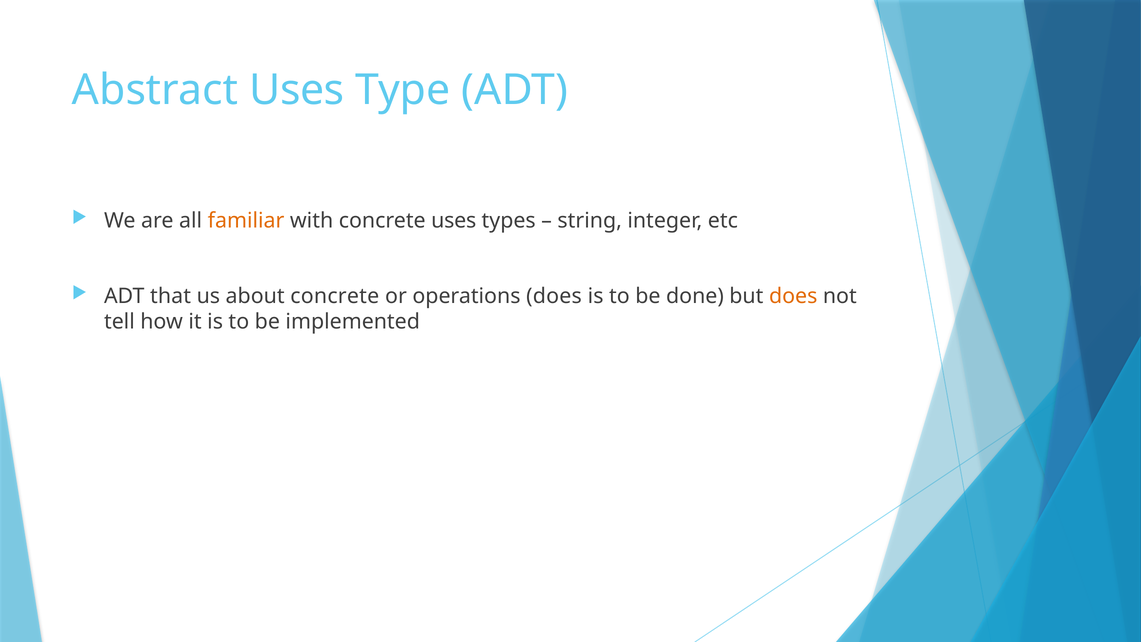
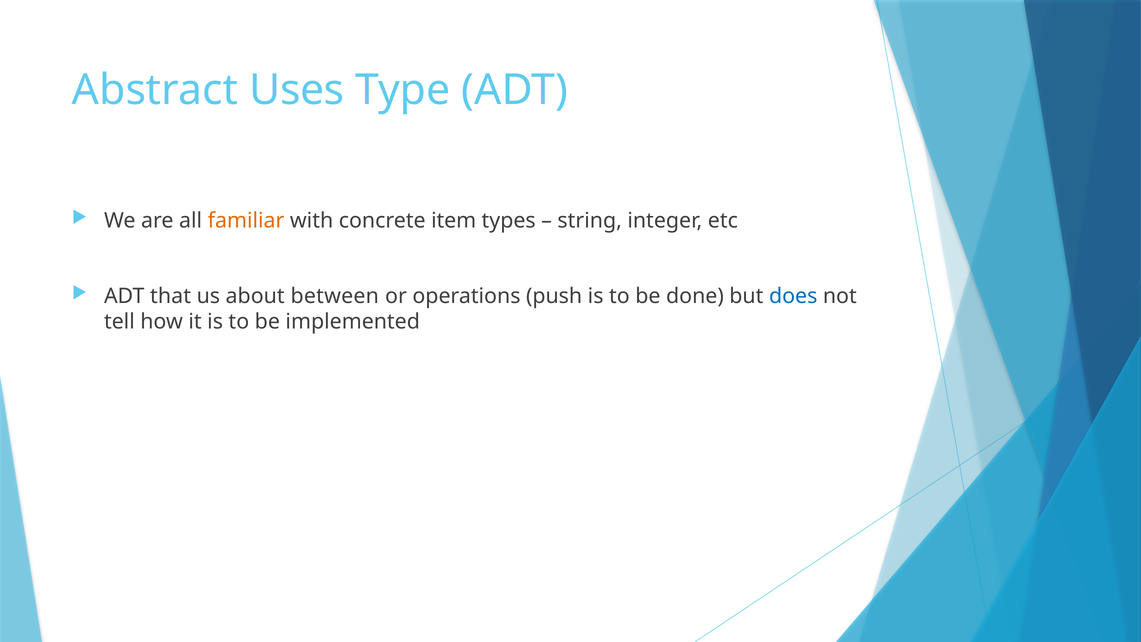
concrete uses: uses -> item (454, 221)
about concrete: concrete -> between (335, 296)
operations does: does -> push (554, 296)
does colour: orange -> blue (793, 296)
